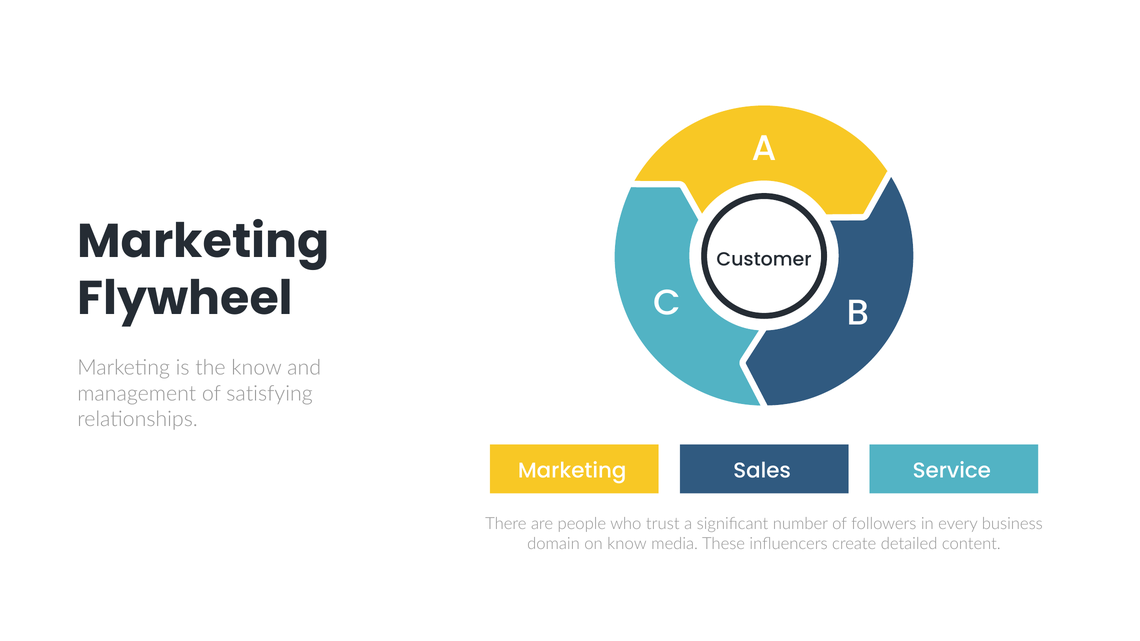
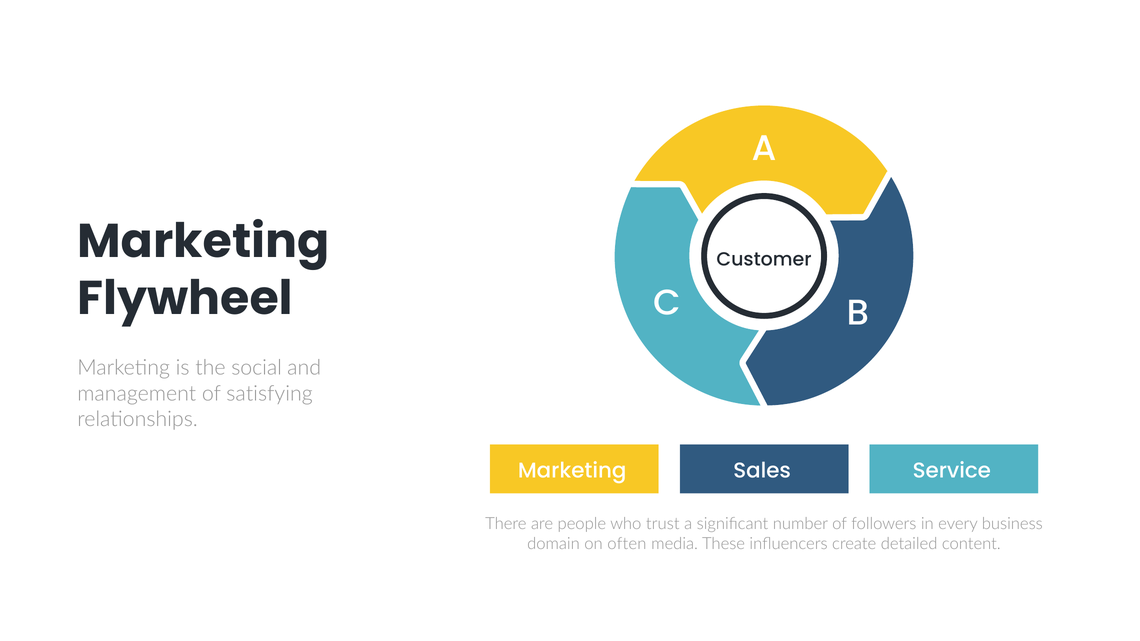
the know: know -> social (257, 368)
on know: know -> often (627, 544)
